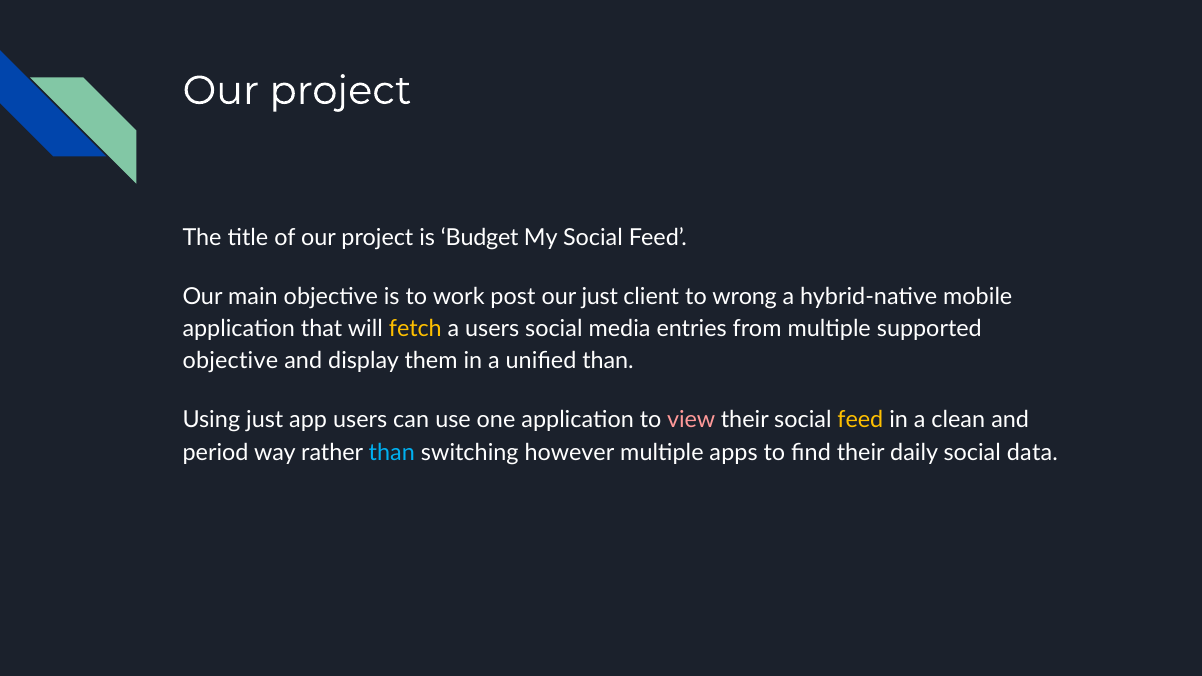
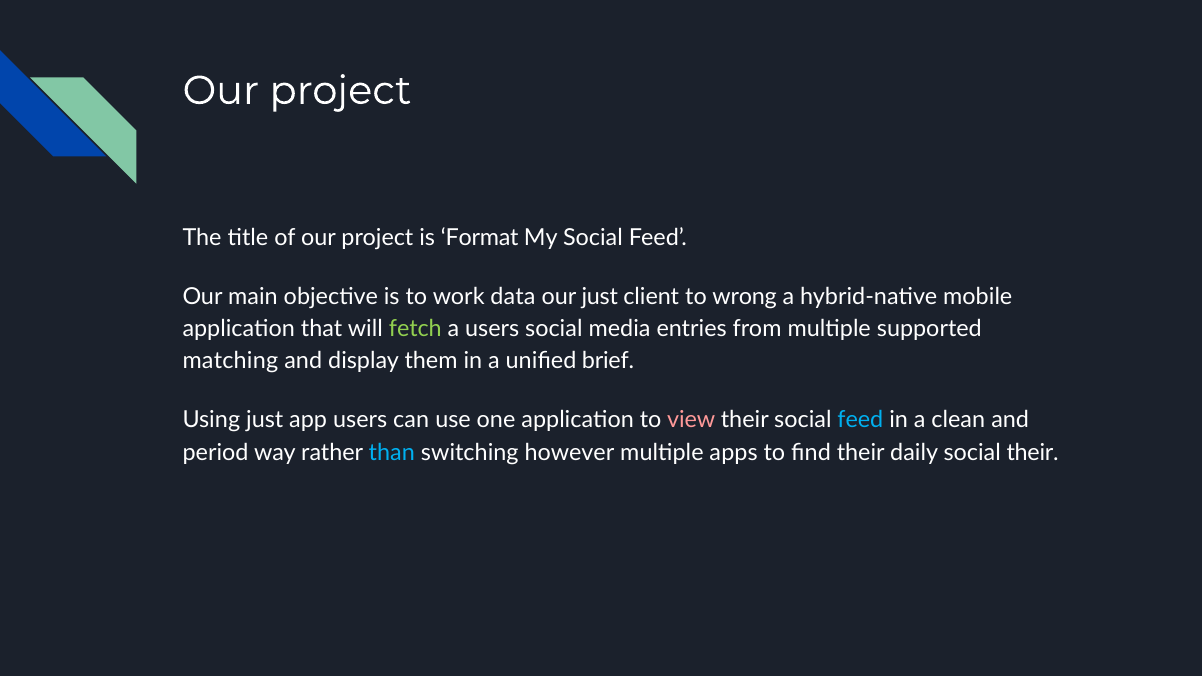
Budget: Budget -> Format (480, 238)
post: post -> data (513, 297)
fetch colour: yellow -> light green (415, 329)
objective: objective -> matching (230, 361)
unified than: than -> brief (608, 361)
feed colour: yellow -> light blue (860, 420)
social data: data -> their (1033, 452)
